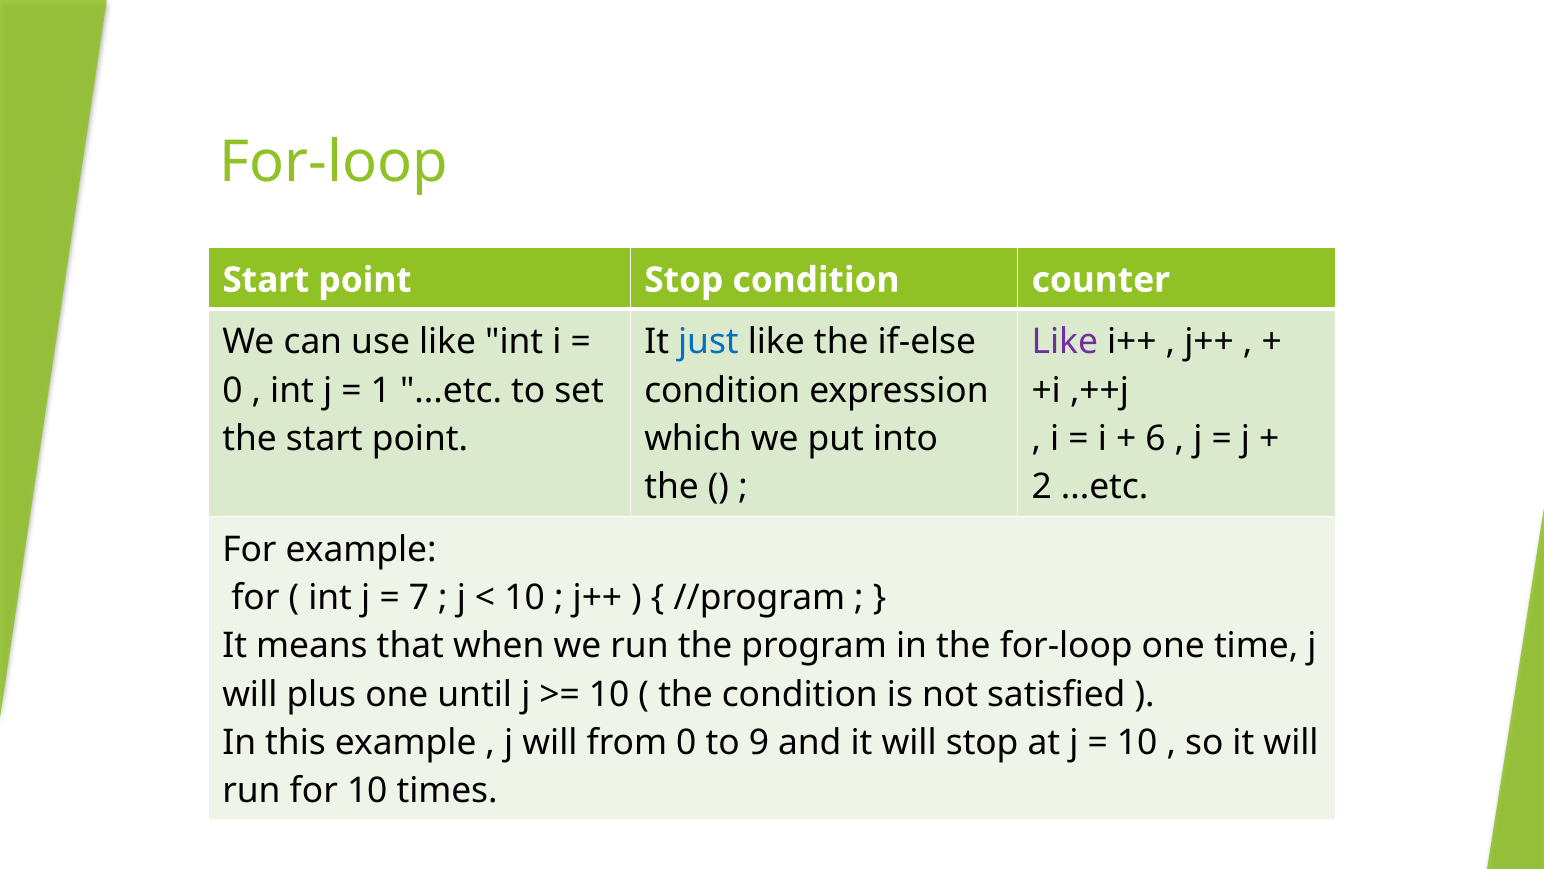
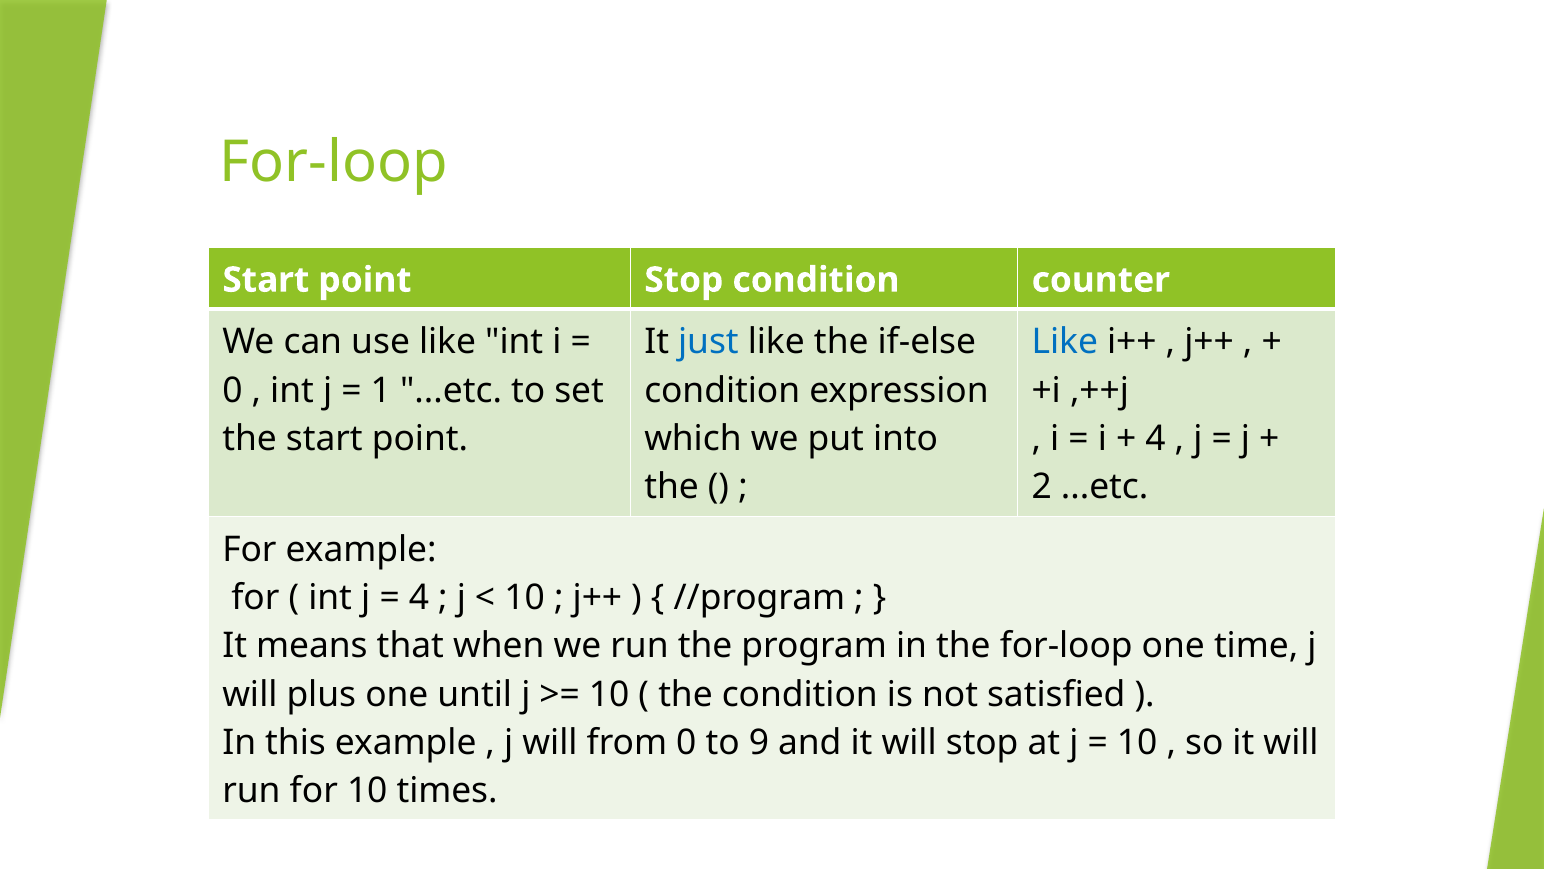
Like colour: purple -> blue (1065, 342)
6: 6 -> 4 (1155, 439)
7: 7 -> 4 (419, 597)
